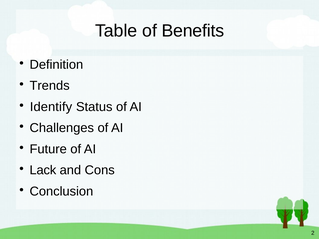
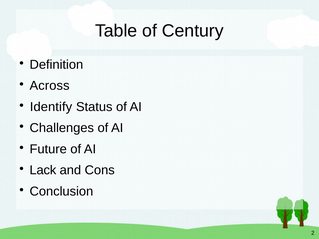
Benefits: Benefits -> Century (193, 31)
Trends: Trends -> Across (50, 86)
